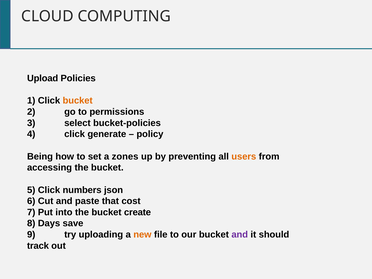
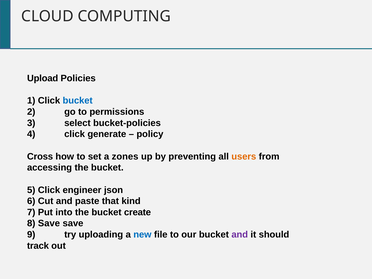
bucket colour: orange -> blue (78, 101)
Being: Being -> Cross (40, 156)
numbers: numbers -> engineer (82, 190)
cost: cost -> kind (131, 201)
8 Days: Days -> Save (49, 223)
new colour: orange -> blue (142, 235)
